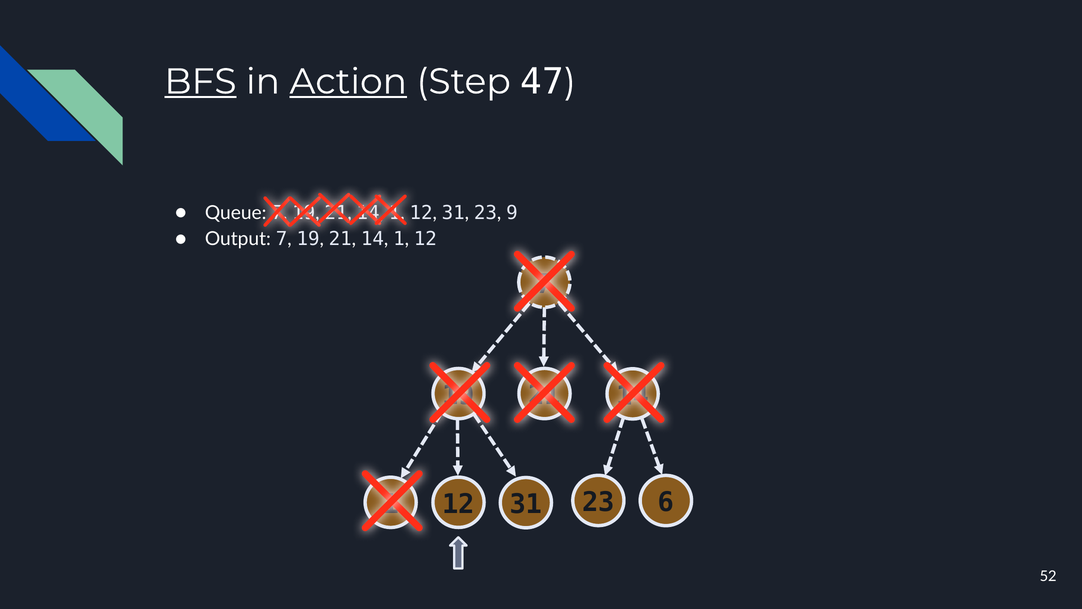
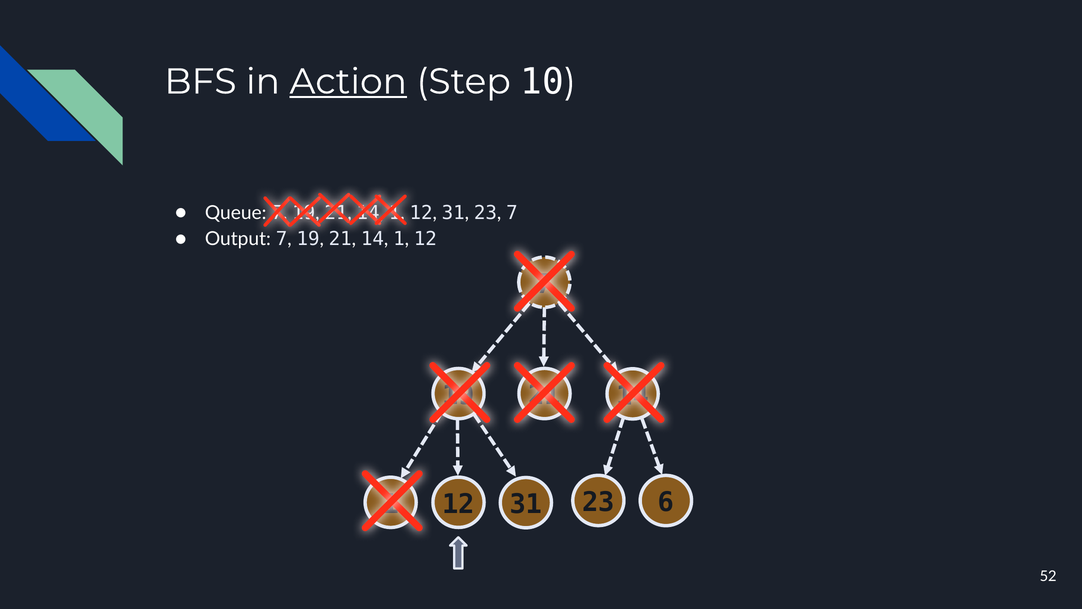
BFS underline: present -> none (200, 82)
47: 47 -> 10 (542, 82)
23 9: 9 -> 7 (512, 213)
